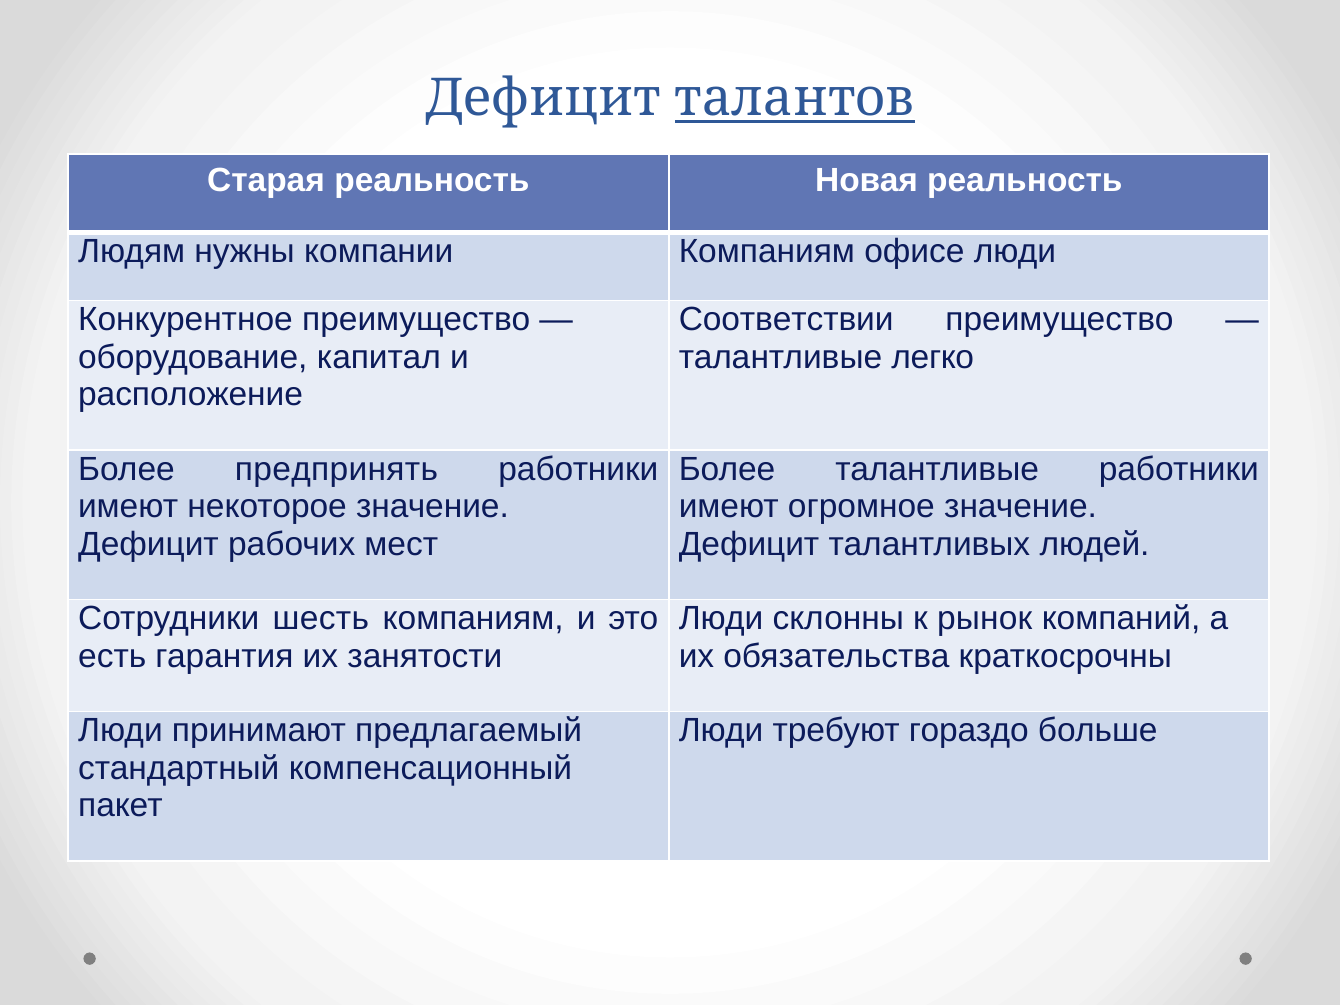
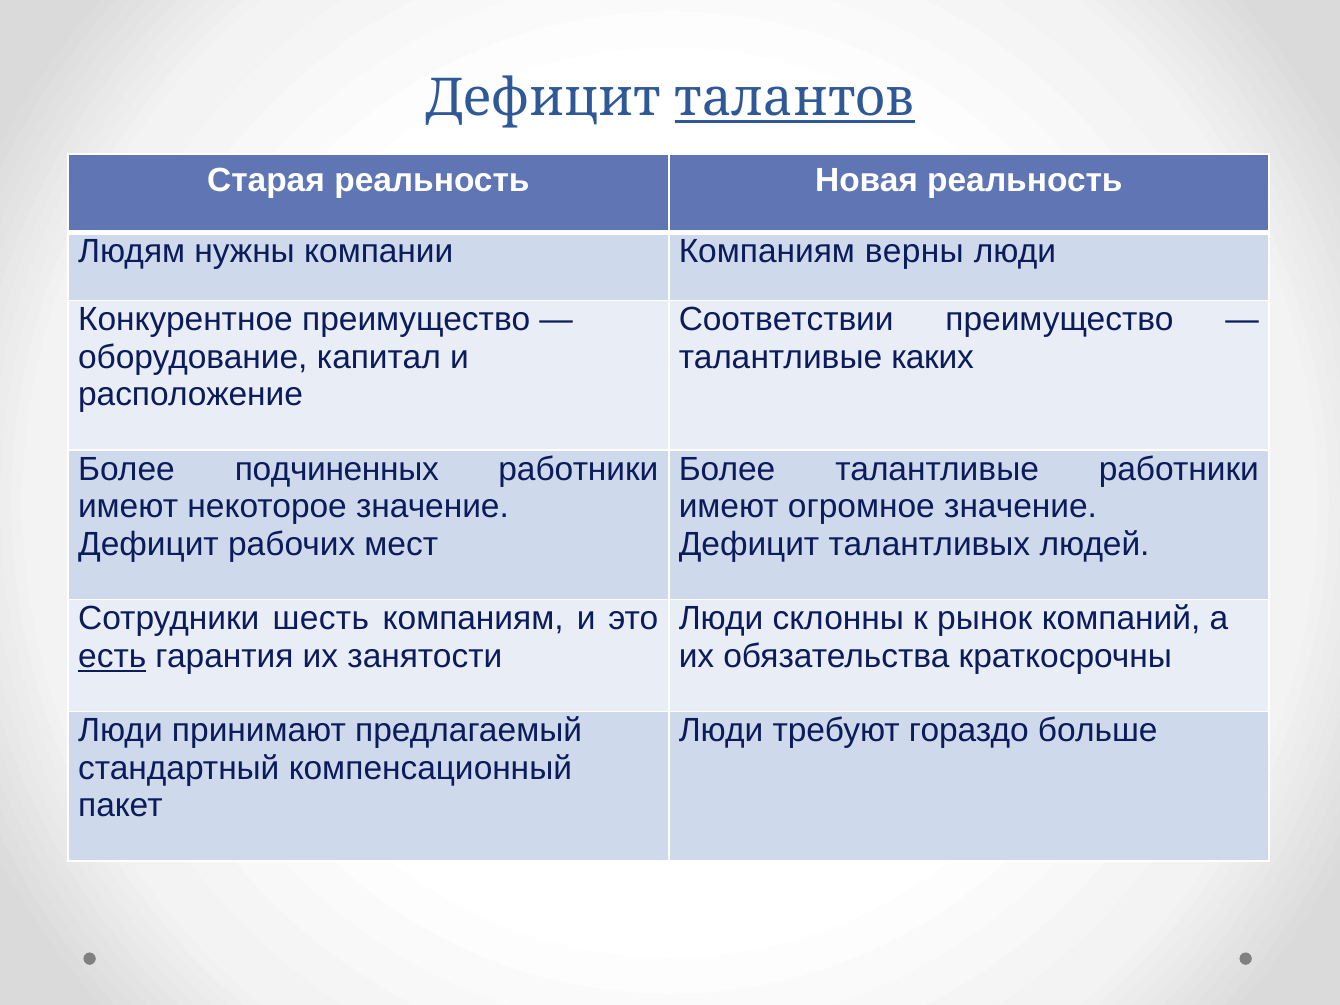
офисе: офисе -> верны (914, 251)
легко: легко -> каких (933, 357)
предпринять: предпринять -> подчиненных (337, 469)
есть underline: none -> present (112, 656)
